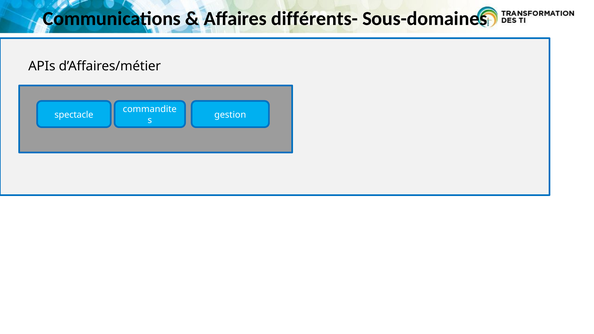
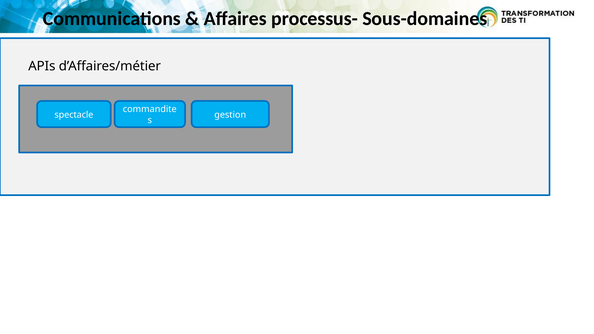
différents-: différents- -> processus- (314, 18)
